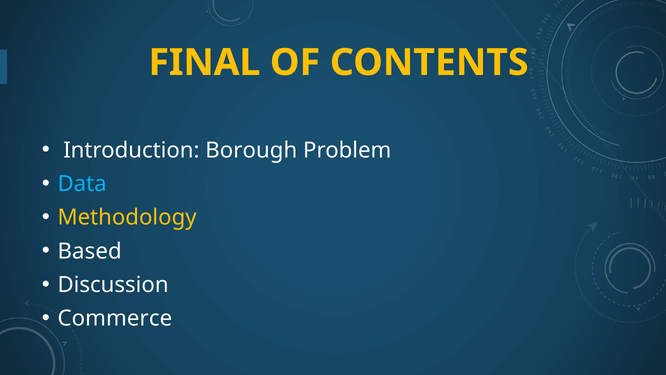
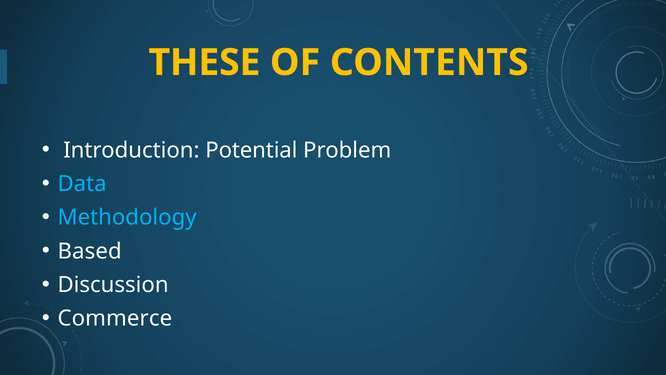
FINAL: FINAL -> THESE (204, 63)
Borough: Borough -> Potential (251, 150)
Methodology colour: yellow -> light blue (127, 217)
